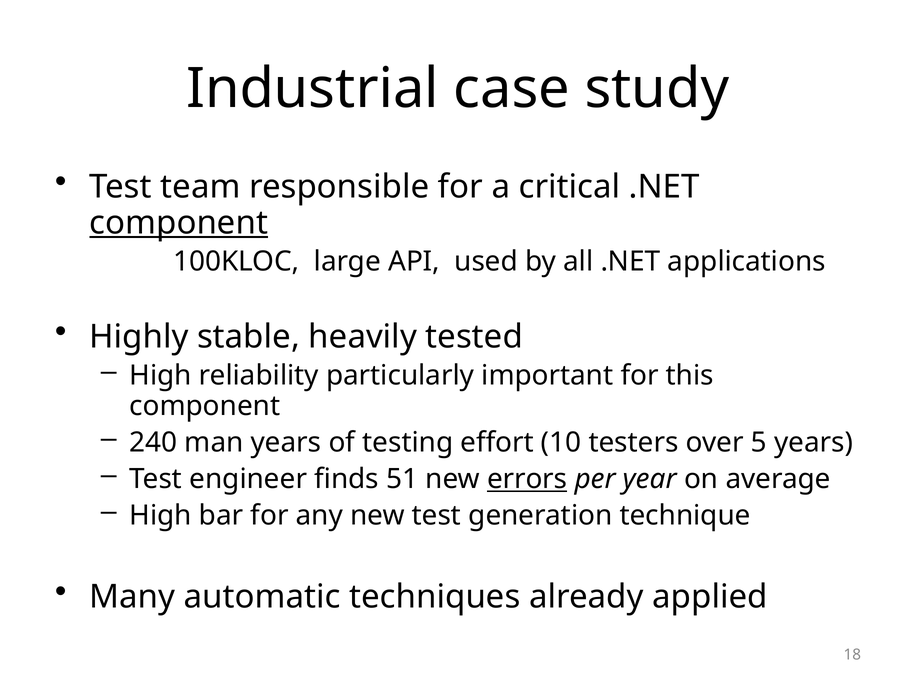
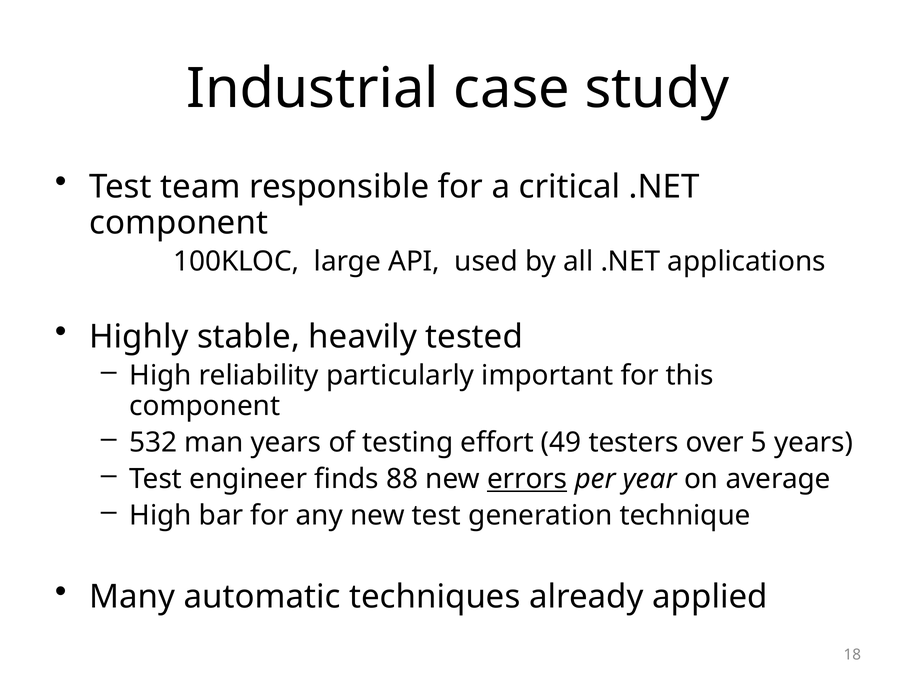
component underline: present -> none (179, 223)
240: 240 -> 532 (153, 442)
10: 10 -> 49 (561, 442)
51: 51 -> 88 (402, 479)
